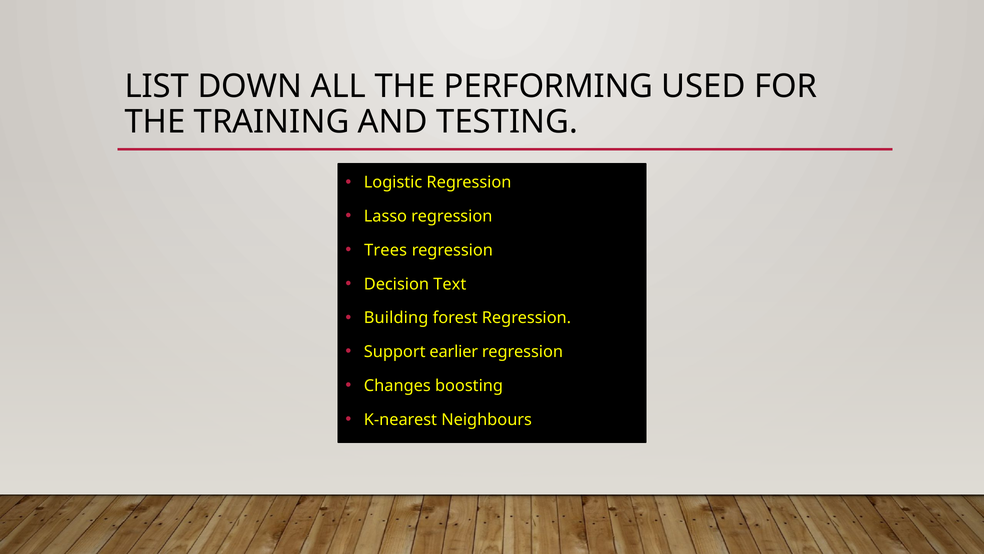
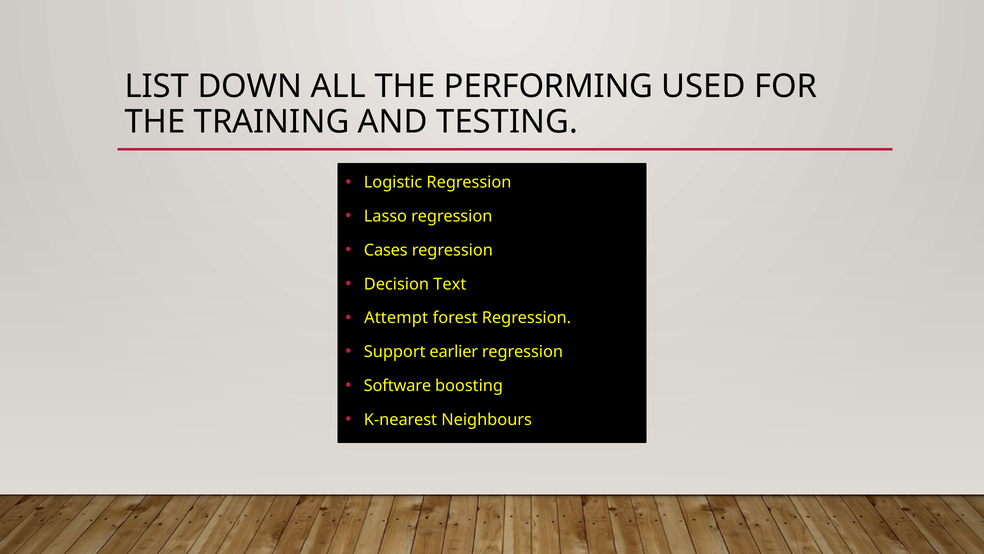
Trees: Trees -> Cases (386, 250)
Building: Building -> Attempt (396, 318)
Changes: Changes -> Software (397, 385)
